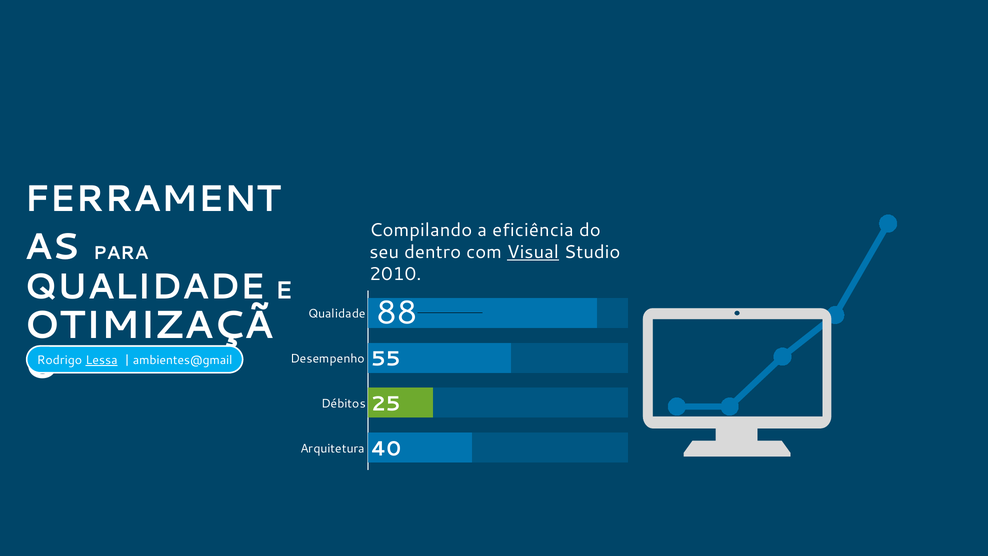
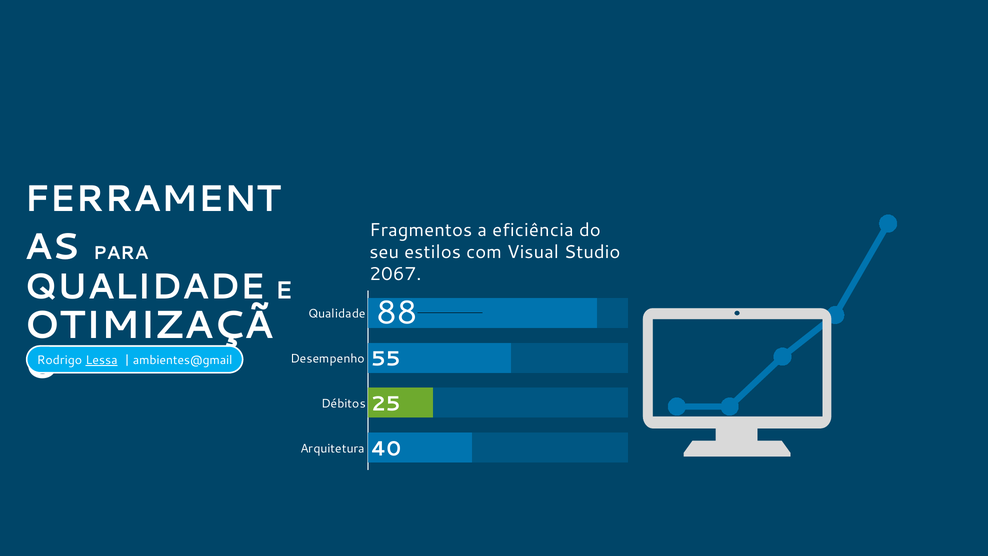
Compilando: Compilando -> Fragmentos (421, 230)
dentro: dentro -> estilos (433, 252)
Visual underline: present -> none (533, 252)
2010: 2010 -> 2067 (395, 274)
